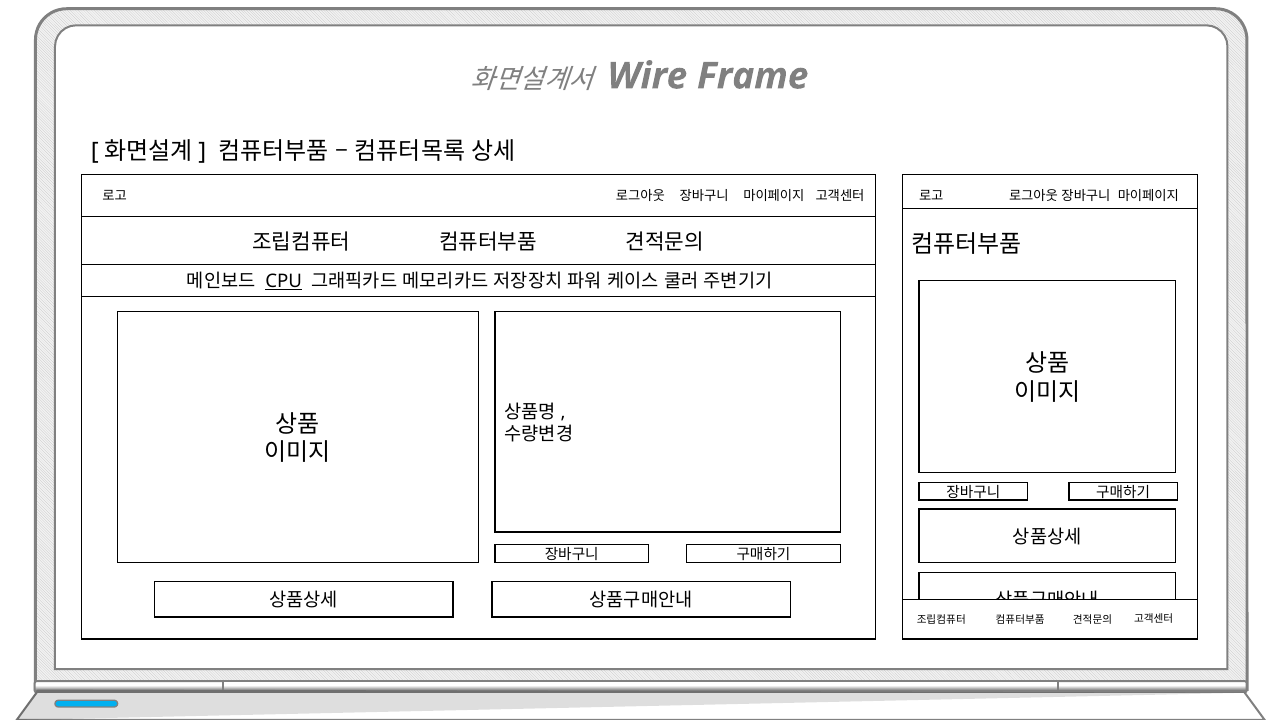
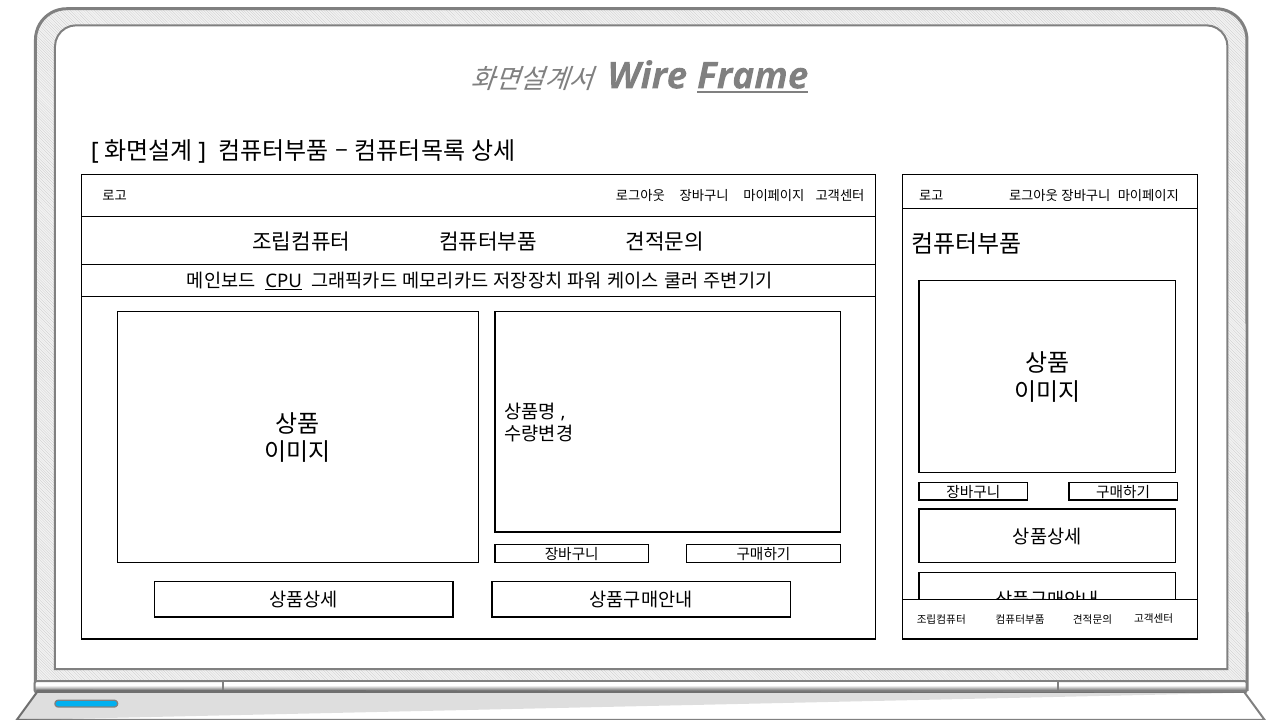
Frame underline: none -> present (753, 76)
